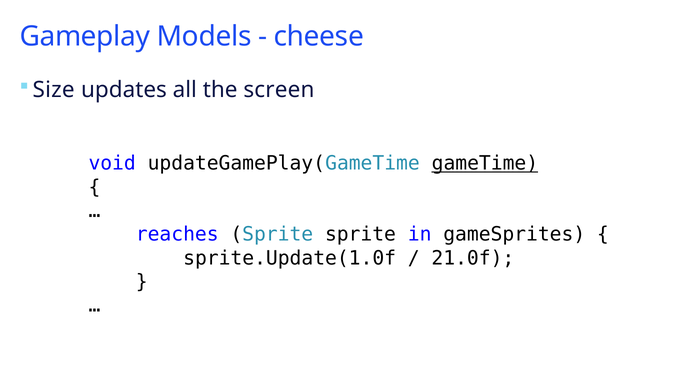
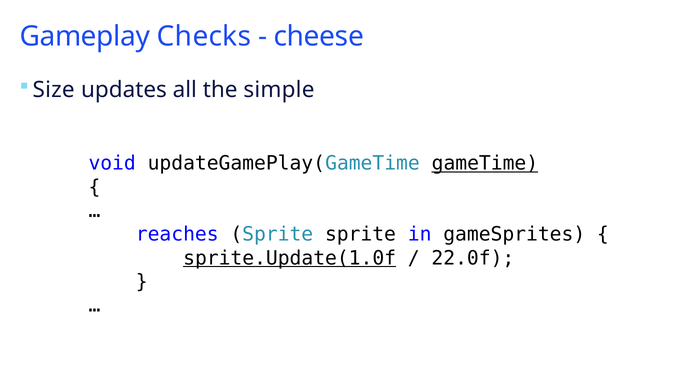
Models: Models -> Checks (204, 37)
screen: screen -> simple (279, 90)
sprite.Update(1.0f underline: none -> present (290, 258)
21.0f: 21.0f -> 22.0f (473, 258)
